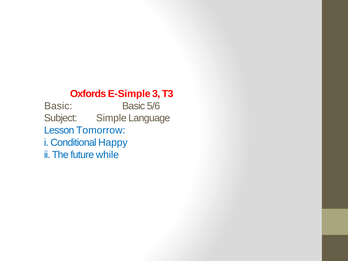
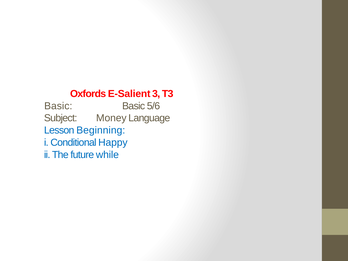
E-Simple: E-Simple -> E-Salient (129, 94)
Simple: Simple -> Money (111, 118)
Tomorrow: Tomorrow -> Beginning (101, 130)
